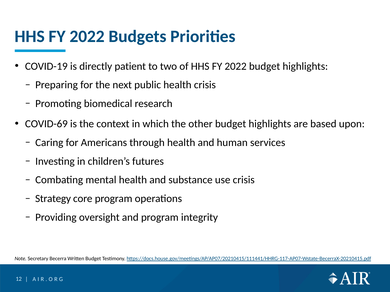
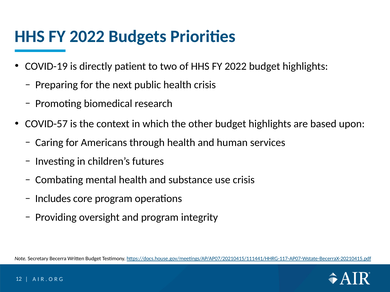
COVID-69: COVID-69 -> COVID-57 (46, 124)
Strategy: Strategy -> Includes (53, 199)
